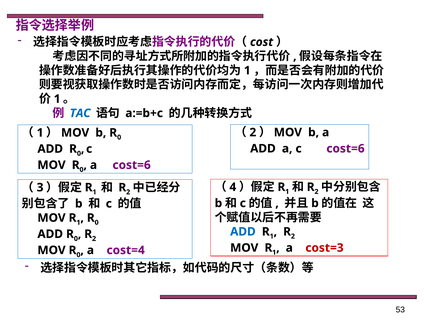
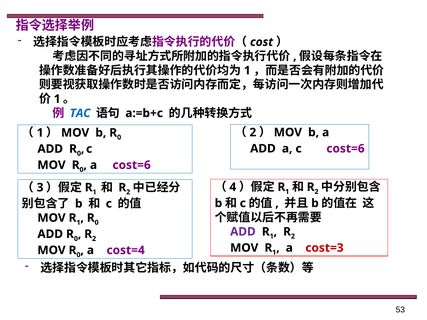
ADD colour: blue -> purple (243, 232)
